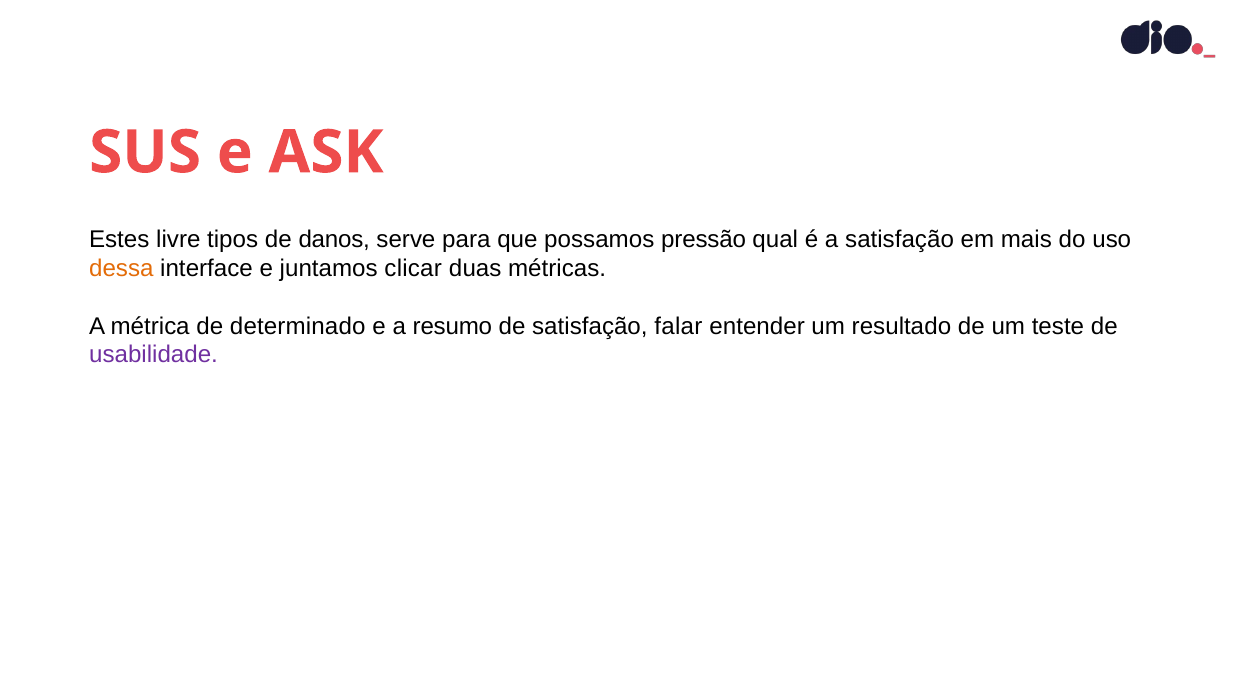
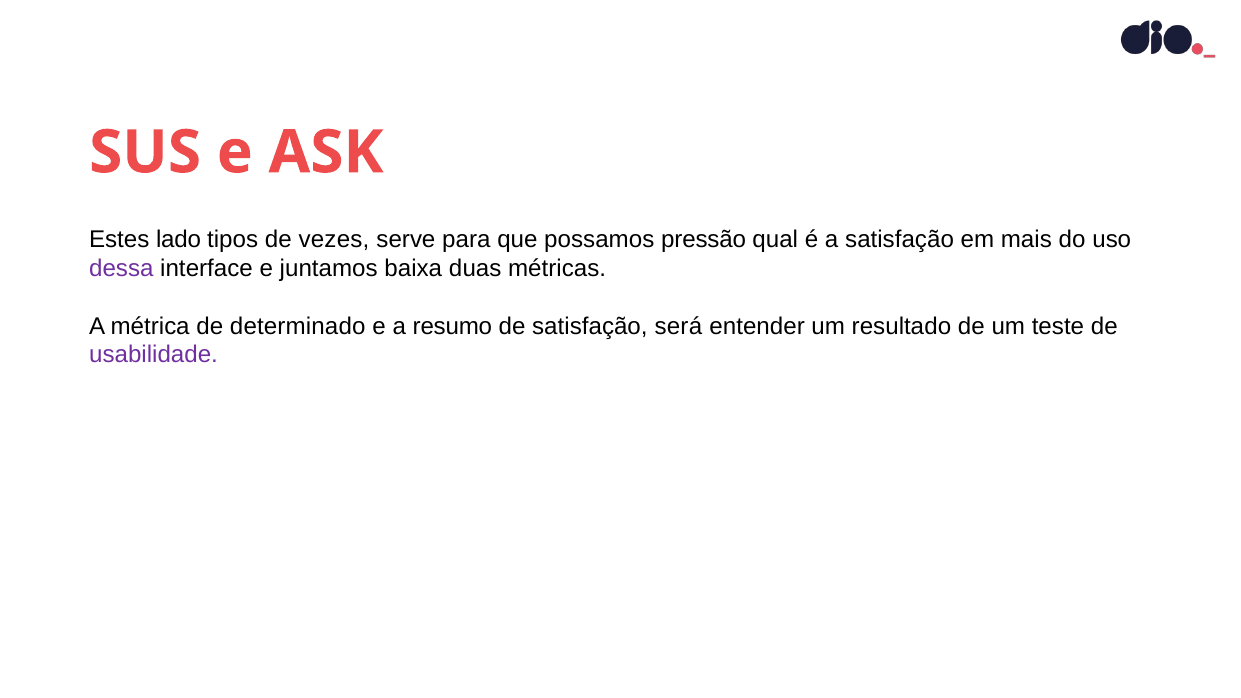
livre: livre -> lado (178, 239)
danos: danos -> vezes (334, 239)
dessa colour: orange -> purple (121, 268)
clicar: clicar -> baixa (413, 268)
falar: falar -> será (678, 326)
